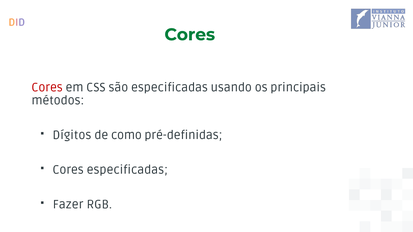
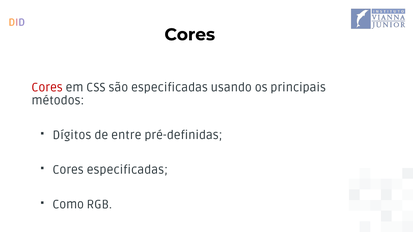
Cores colour: green -> black (190, 35)
como: como -> entre (126, 135)
Fazer: Fazer -> Como (68, 205)
